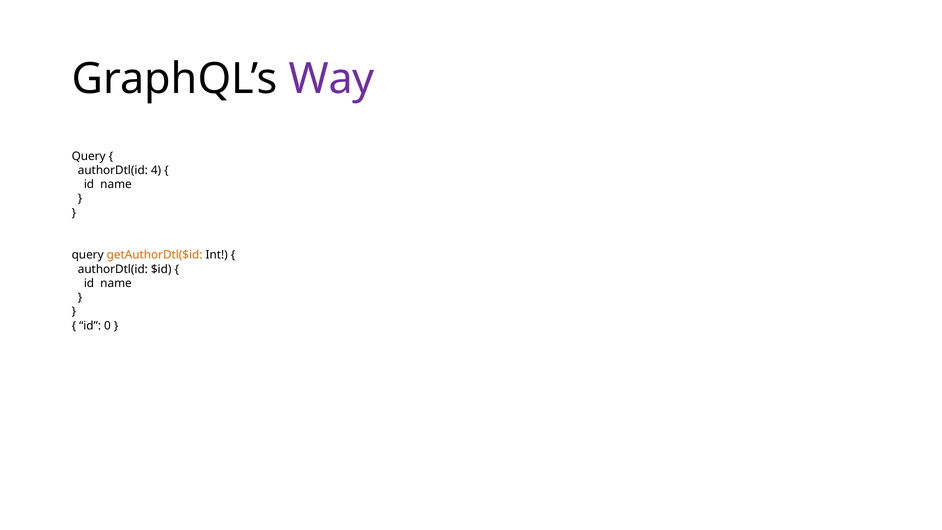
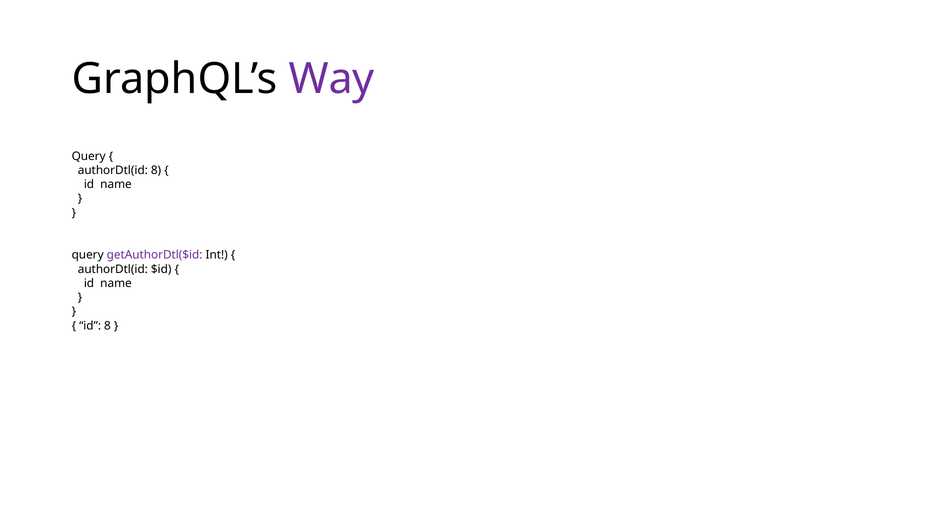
authorDtl(id 4: 4 -> 8 (156, 170)
getAuthorDtl($id colour: orange -> purple (155, 255)
id 0: 0 -> 8 (107, 326)
